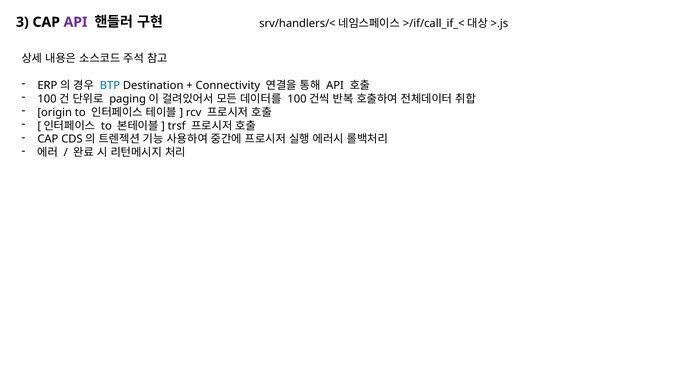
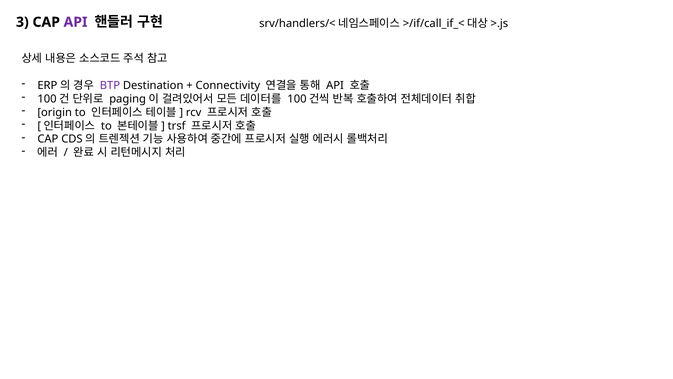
BTP colour: blue -> purple (110, 85)
